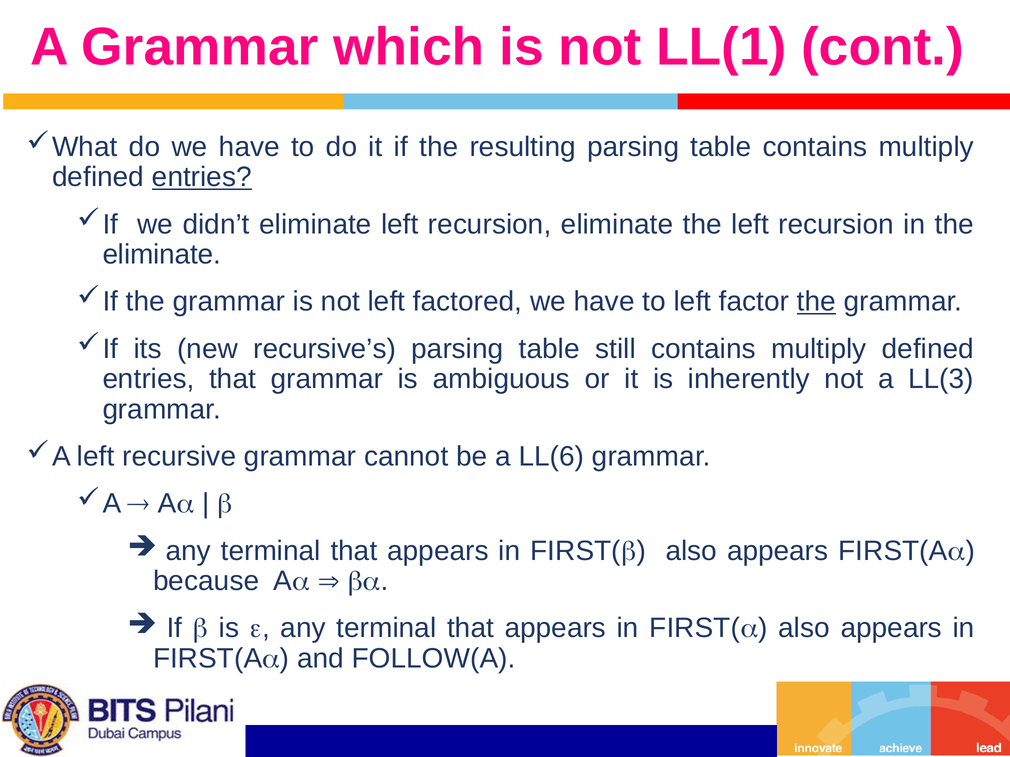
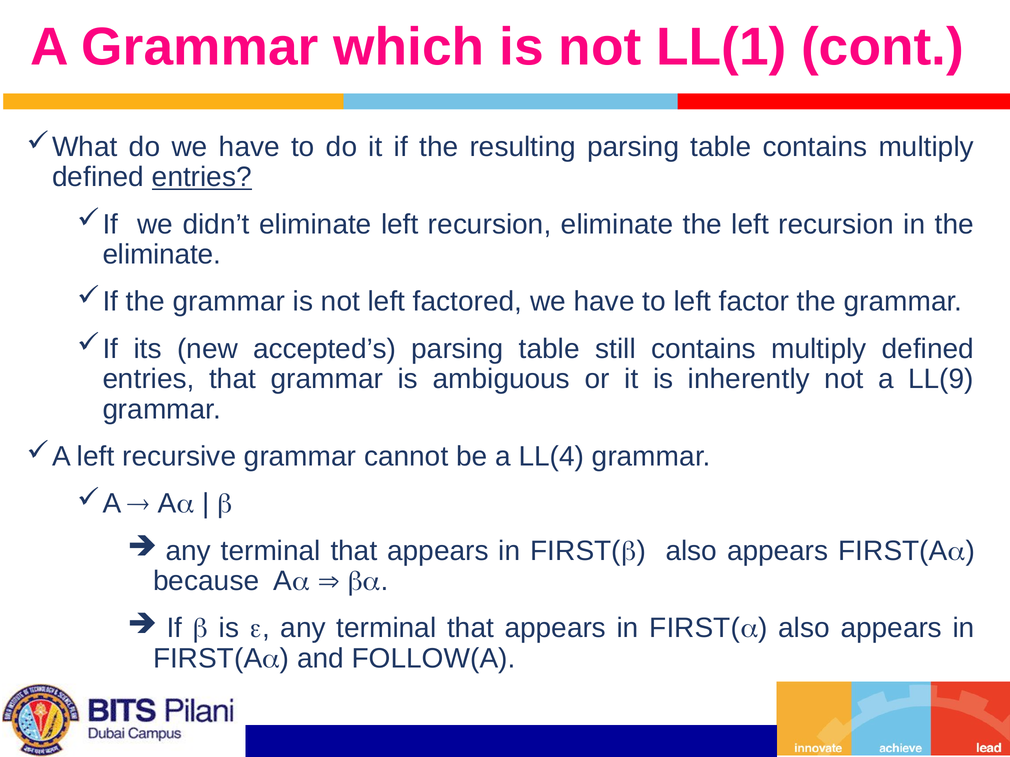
the underline: present -> none (816, 302)
recursive’s: recursive’s -> accepted’s (325, 349)
LL(3: LL(3 -> LL(9 (941, 379)
LL(6: LL(6 -> LL(4 (551, 457)
